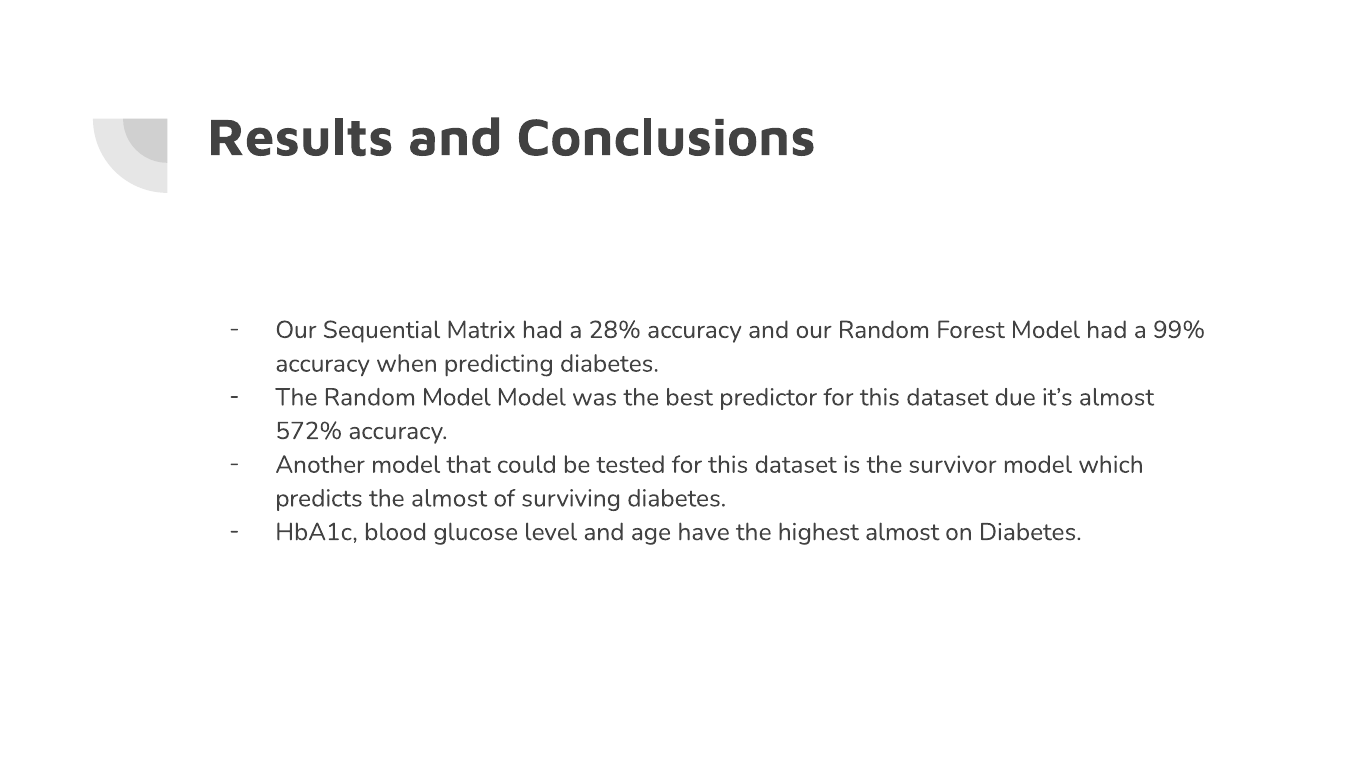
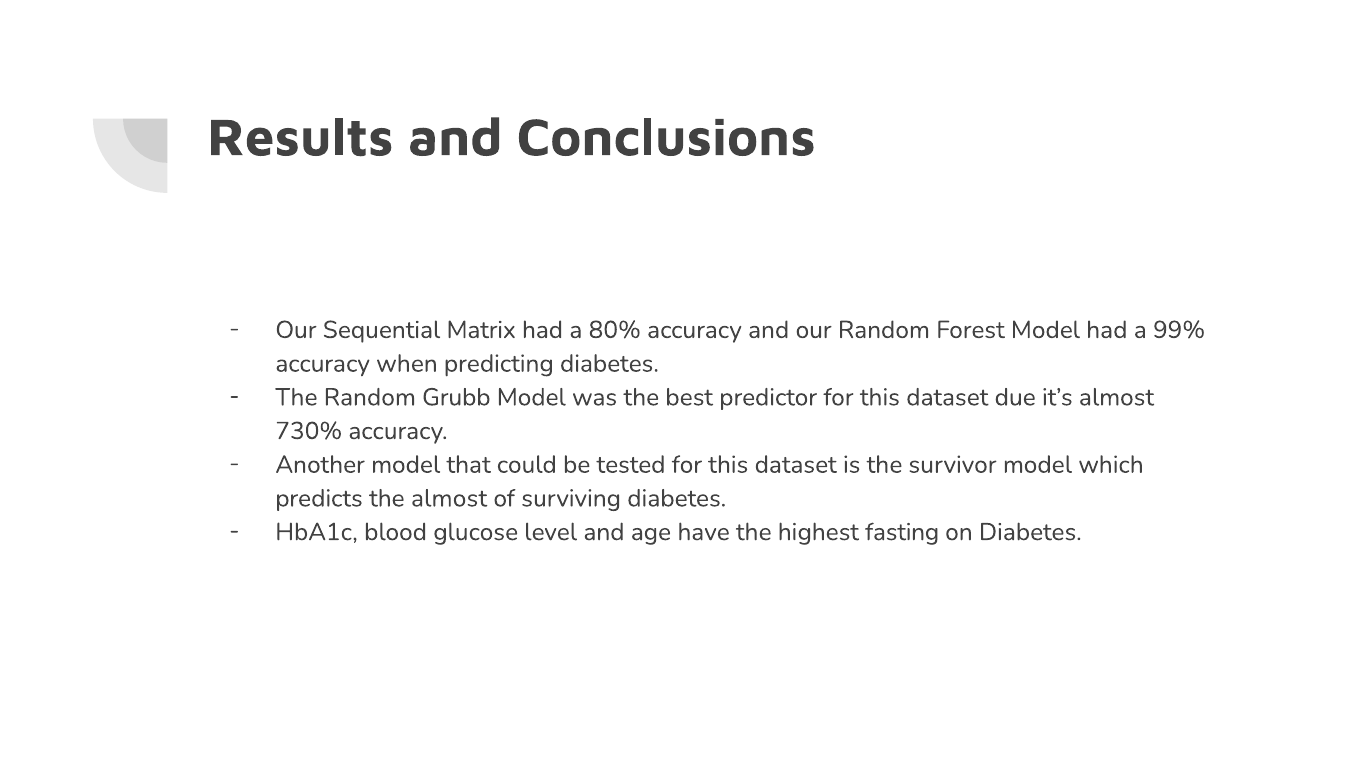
28%: 28% -> 80% (615, 330)
Random Model: Model -> Grubb (456, 398)
572%: 572% -> 730% (309, 431)
highest almost: almost -> fasting (902, 532)
